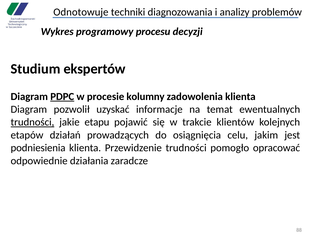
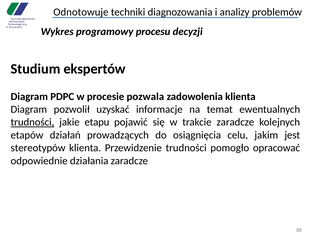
PDPC underline: present -> none (62, 96)
kolumny: kolumny -> pozwala (145, 96)
trakcie klientów: klientów -> zaradcze (235, 122)
podniesienia: podniesienia -> stereotypów (38, 148)
